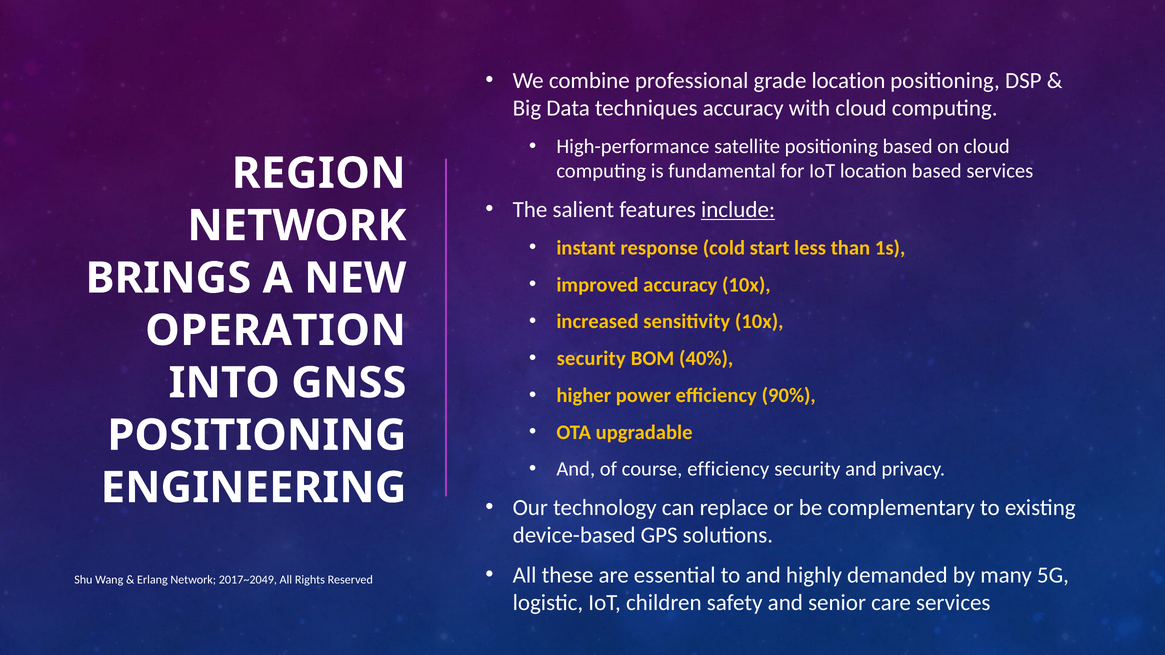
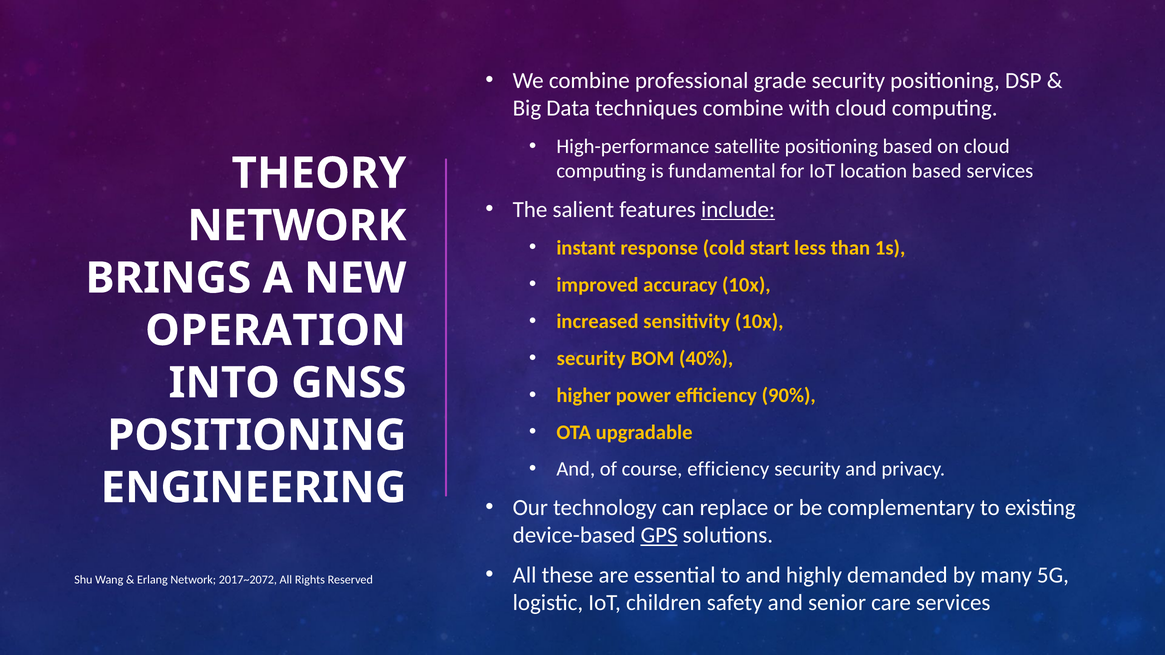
grade location: location -> security (848, 81)
techniques accuracy: accuracy -> combine (743, 108)
REGION: REGION -> THEORY (319, 173)
GPS underline: none -> present (659, 536)
2017~2049: 2017~2049 -> 2017~2072 (248, 580)
